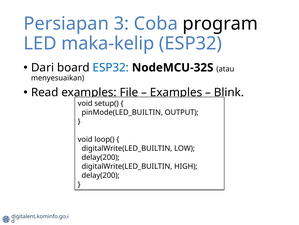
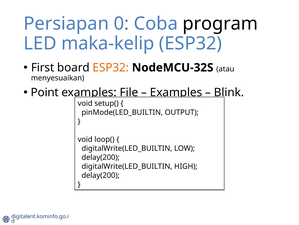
3: 3 -> 0 (121, 24)
Dari: Dari -> First (43, 67)
ESP32 colour: blue -> orange (111, 67)
Read: Read -> Point (45, 92)
